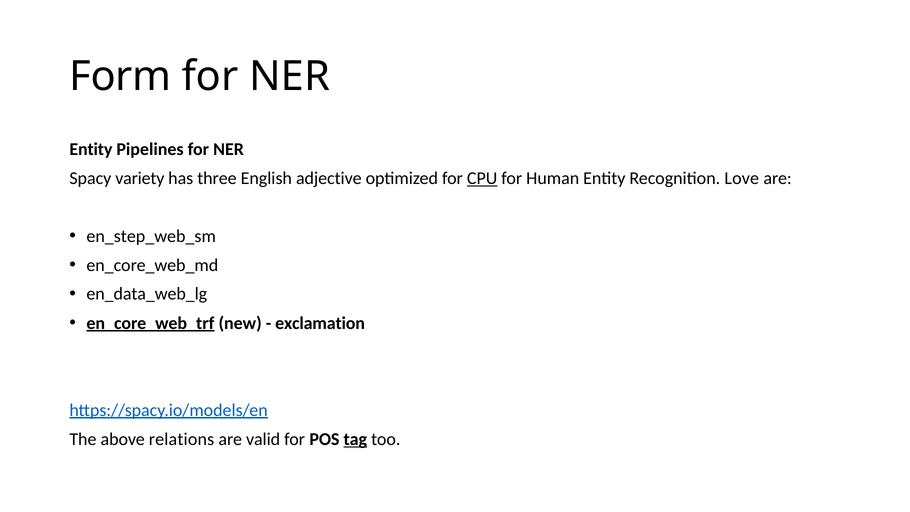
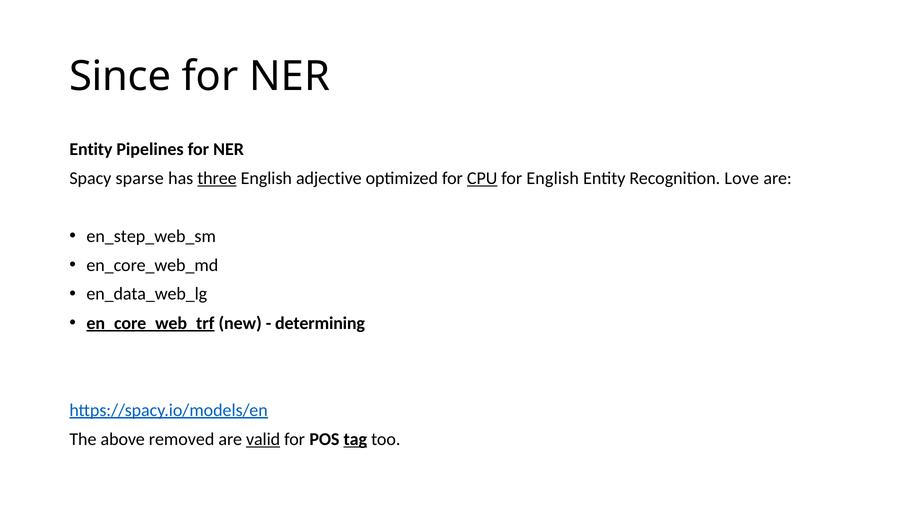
Form: Form -> Since (120, 76)
variety: variety -> sparse (140, 178)
three underline: none -> present (217, 178)
for Human: Human -> English (553, 178)
exclamation: exclamation -> determining (320, 323)
relations: relations -> removed (182, 439)
valid underline: none -> present (263, 439)
